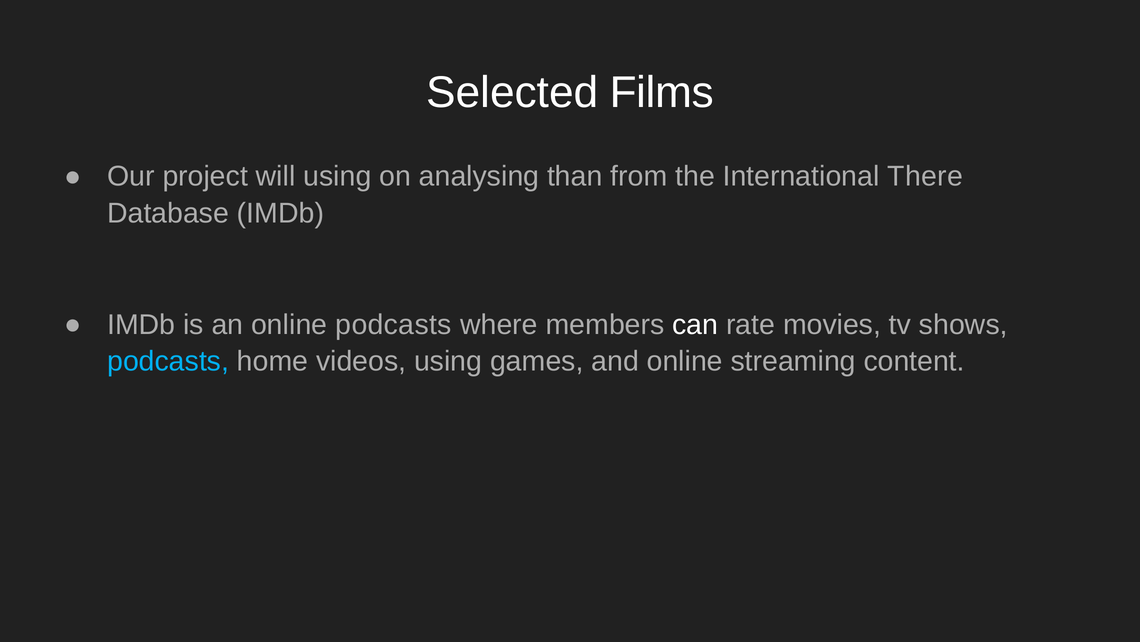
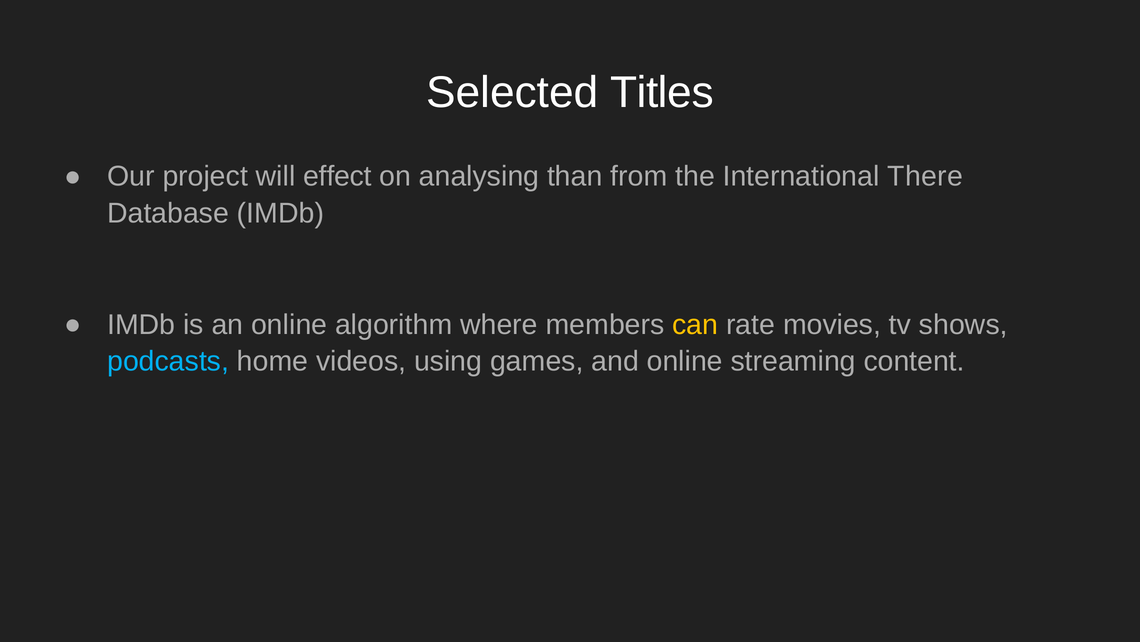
Films: Films -> Titles (662, 92)
will using: using -> effect (338, 176)
online podcasts: podcasts -> algorithm (394, 324)
can colour: white -> yellow (695, 324)
